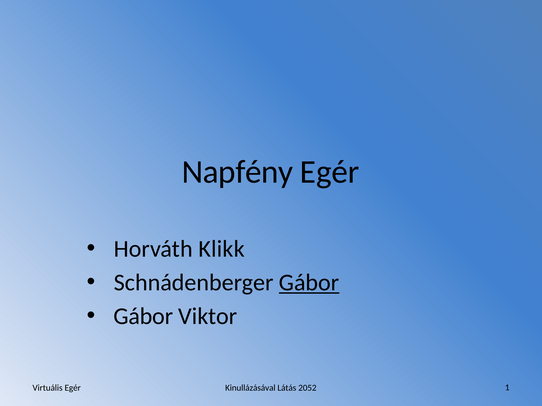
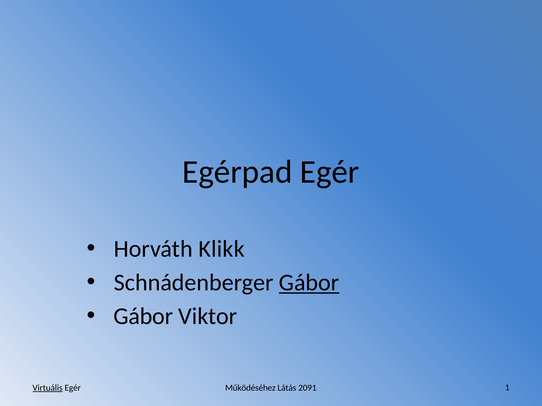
Napfény: Napfény -> Egérpad (237, 172)
Virtuális underline: none -> present (48, 388)
Kinullázásával: Kinullázásával -> Működéséhez (250, 388)
2052: 2052 -> 2091 (307, 388)
